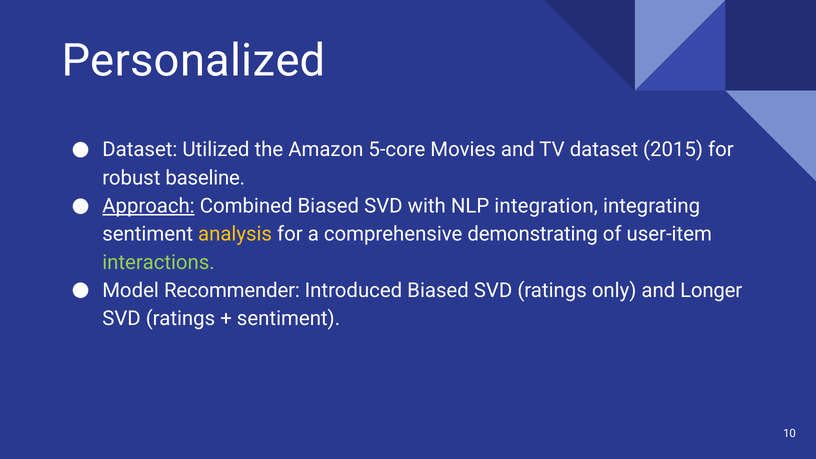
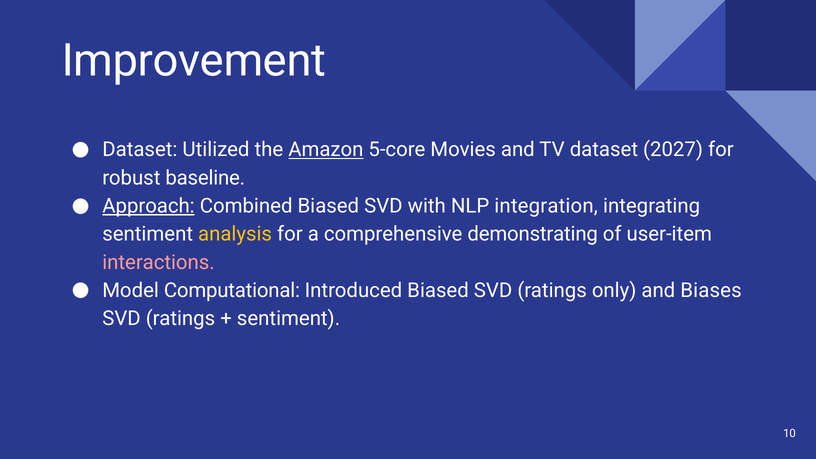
Personalized: Personalized -> Improvement (194, 61)
Amazon underline: none -> present (326, 150)
2015: 2015 -> 2027 (673, 150)
interactions colour: light green -> pink (158, 262)
Recommender: Recommender -> Computational (232, 290)
Longer: Longer -> Biases (711, 290)
